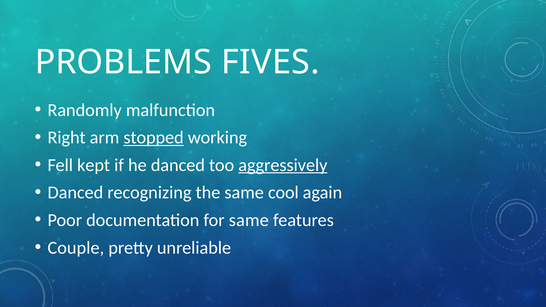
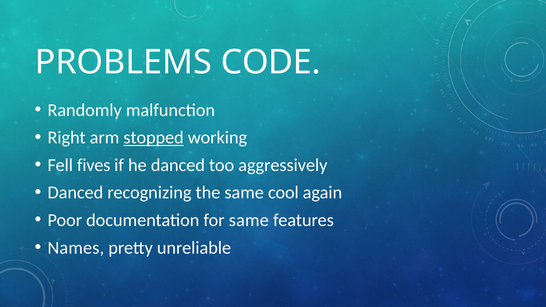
FIVES: FIVES -> CODE (271, 62)
kept: kept -> fives (94, 165)
aggressively underline: present -> none (283, 165)
Couple: Couple -> Names (76, 248)
